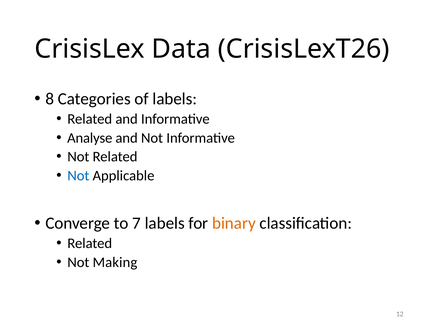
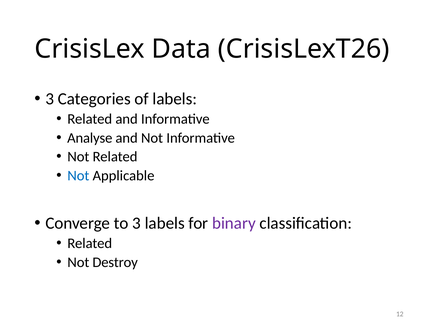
8: 8 -> 3 (50, 99)
to 7: 7 -> 3 (137, 223)
binary colour: orange -> purple (234, 223)
Making: Making -> Destroy (115, 262)
